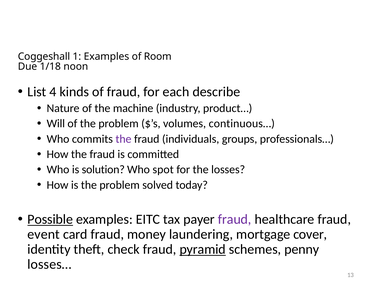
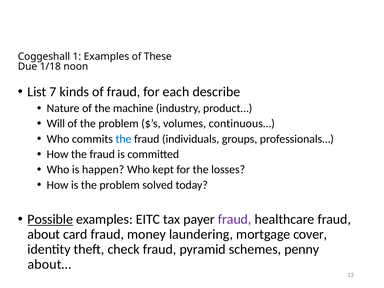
Room: Room -> These (158, 57)
4: 4 -> 7 (53, 92)
the colour: purple -> blue (123, 139)
solution: solution -> happen (103, 170)
spot: spot -> kept (163, 170)
event: event -> about (44, 234)
pyramid underline: present -> none (203, 249)
losses…: losses… -> about… (49, 264)
